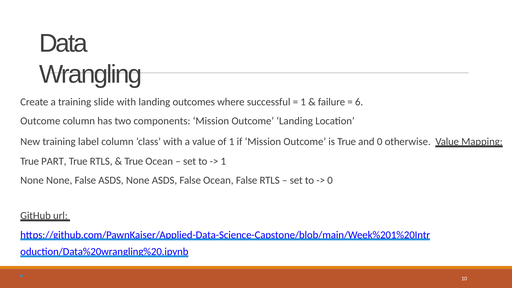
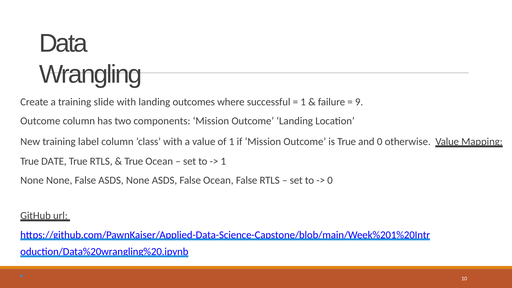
6: 6 -> 9 (359, 102)
PART: PART -> DATE (54, 161)
